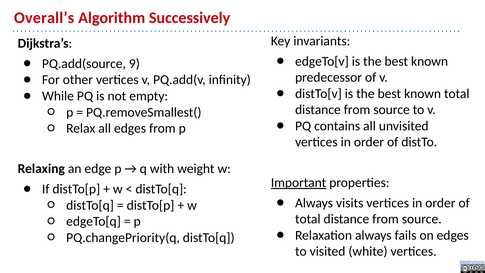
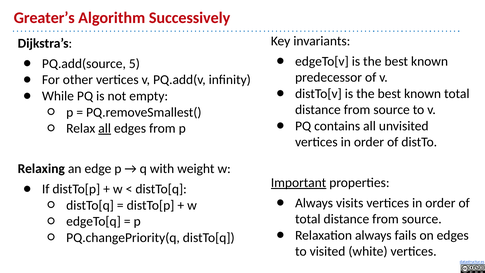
Overall’s: Overall’s -> Greater’s (44, 18)
9: 9 -> 5 (134, 64)
all underline: none -> present (105, 128)
